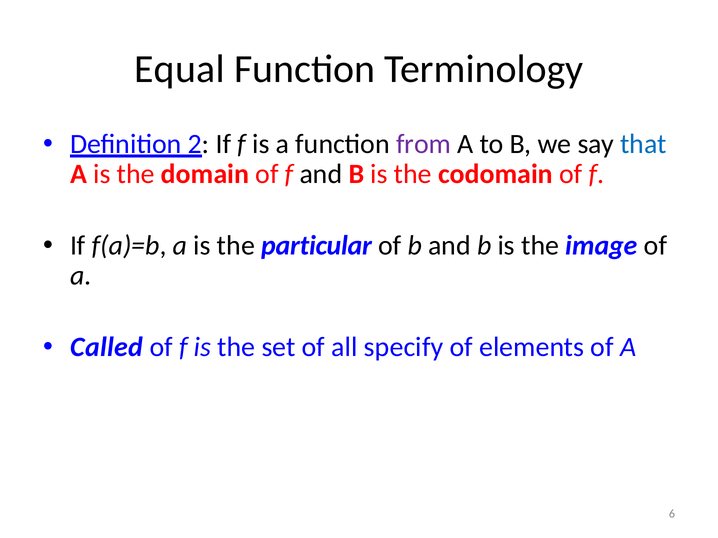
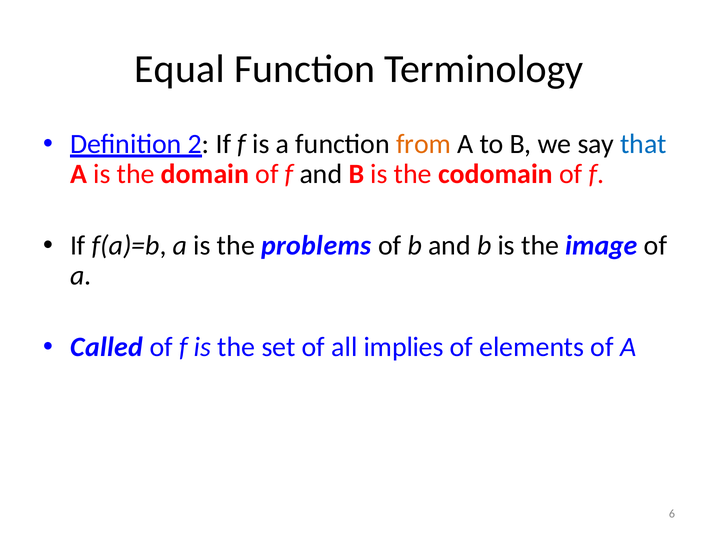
from colour: purple -> orange (424, 144)
particular: particular -> problems (316, 246)
specify: specify -> implies (404, 348)
